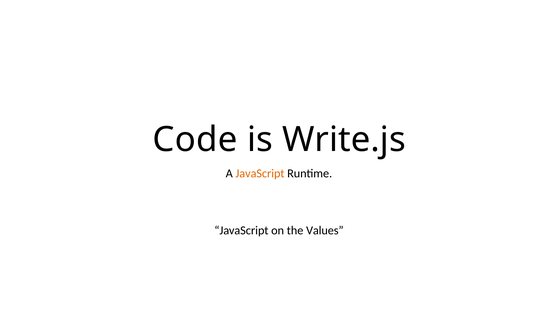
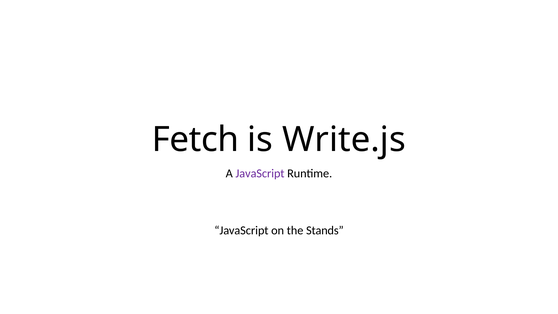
Code: Code -> Fetch (195, 139)
JavaScript colour: orange -> purple (260, 173)
Values: Values -> Stands (325, 230)
